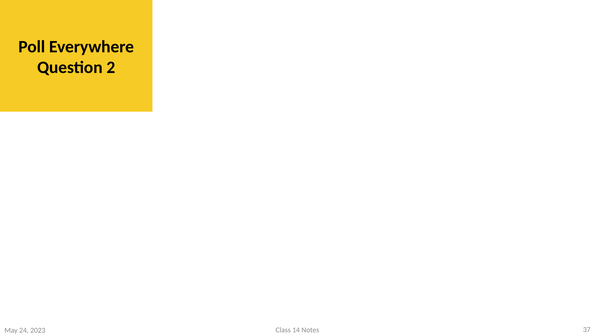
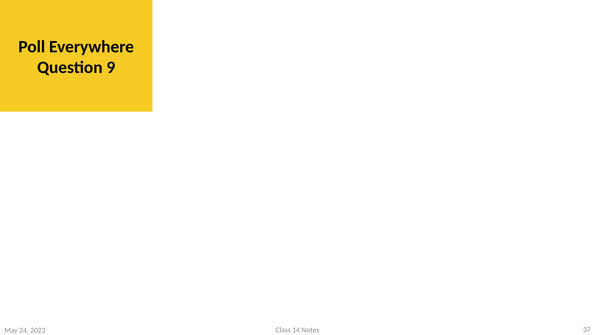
2: 2 -> 9 (111, 67)
